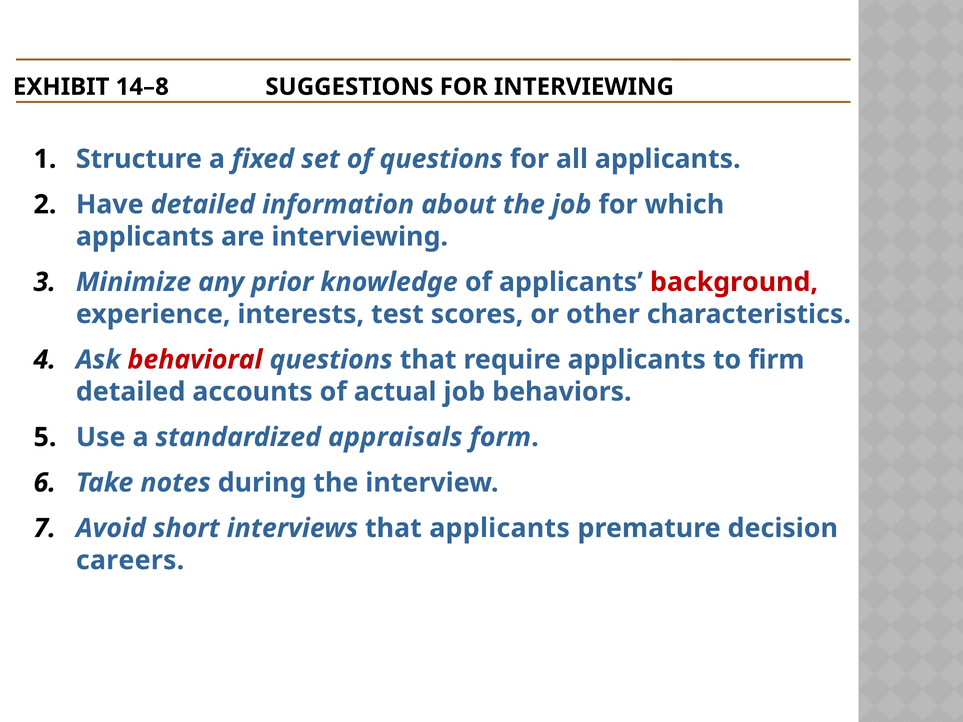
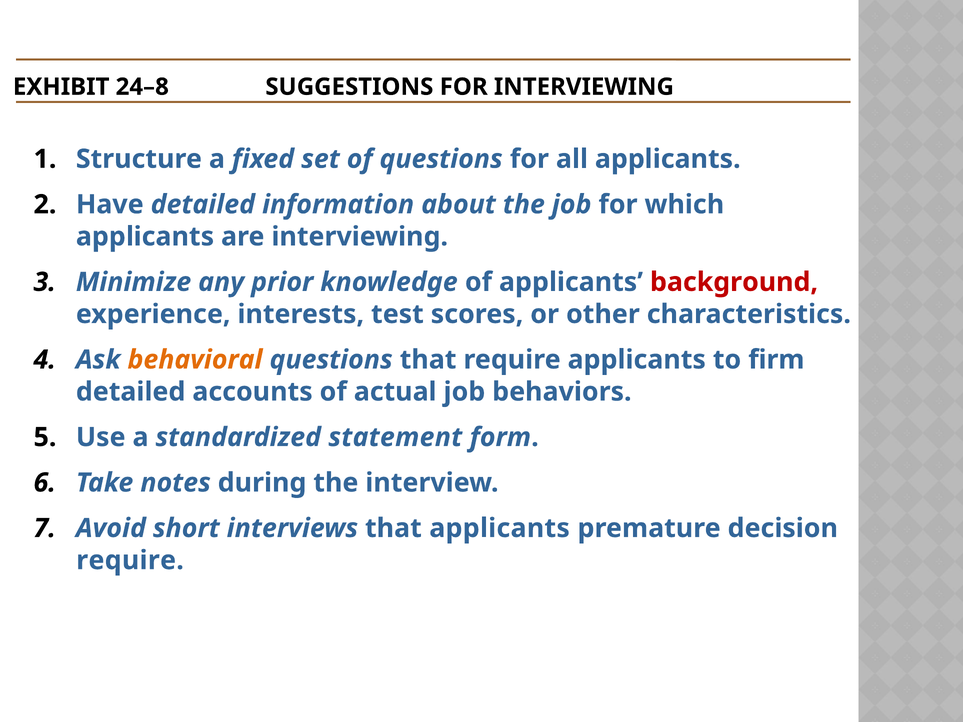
14–8: 14–8 -> 24–8 (142, 87)
behavioral colour: red -> orange (195, 360)
appraisals: appraisals -> statement (395, 437)
careers: careers -> require (130, 561)
